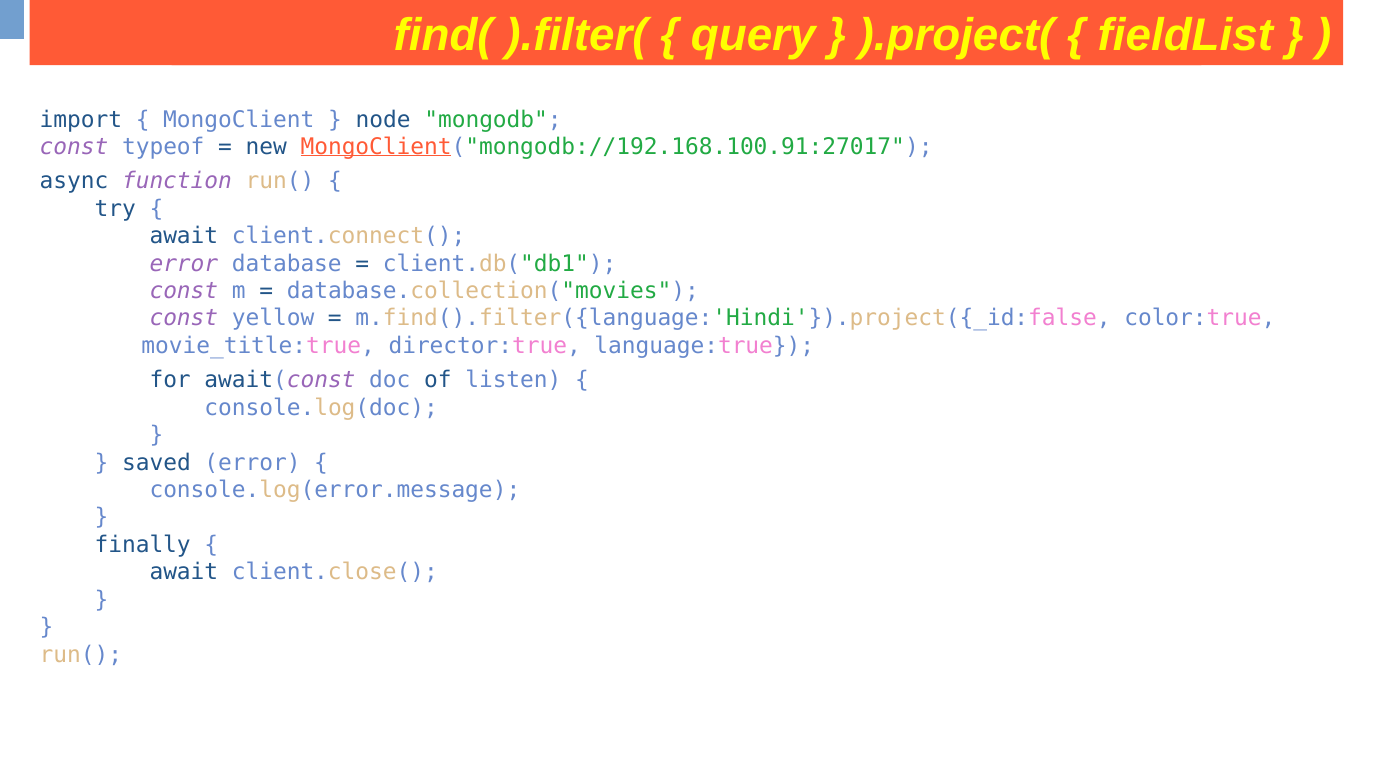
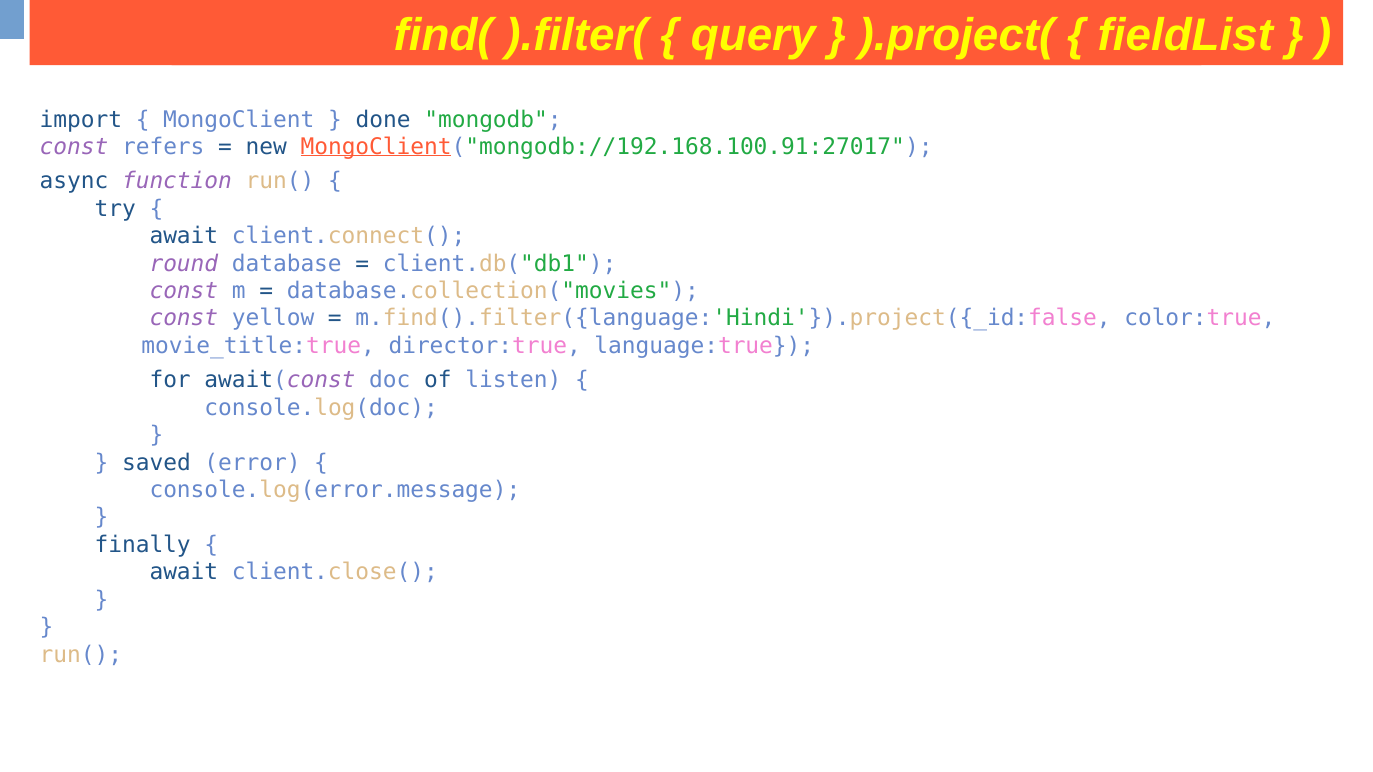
node: node -> done (383, 120)
typeof: typeof -> refers (163, 147)
error: error -> round (184, 264)
